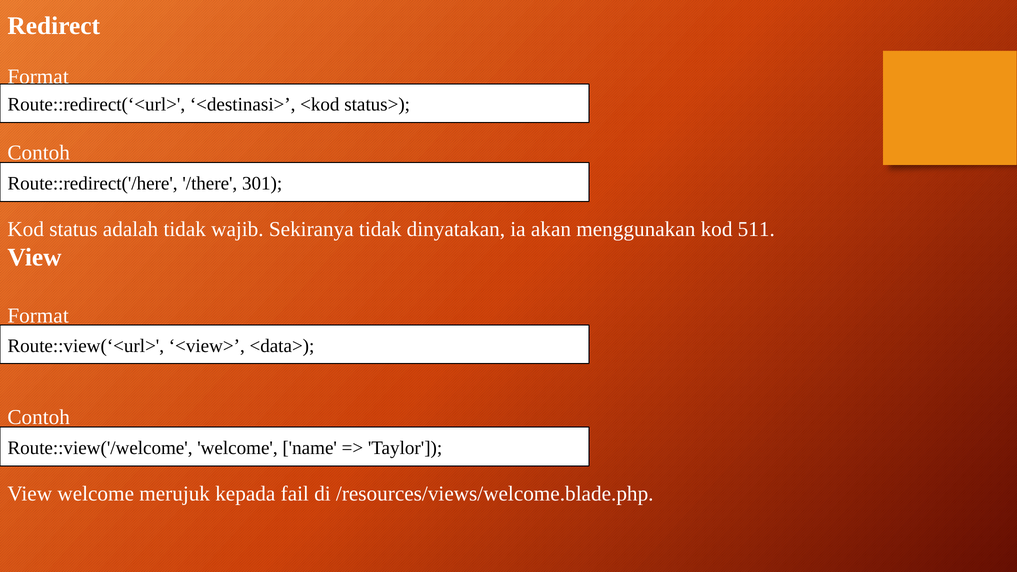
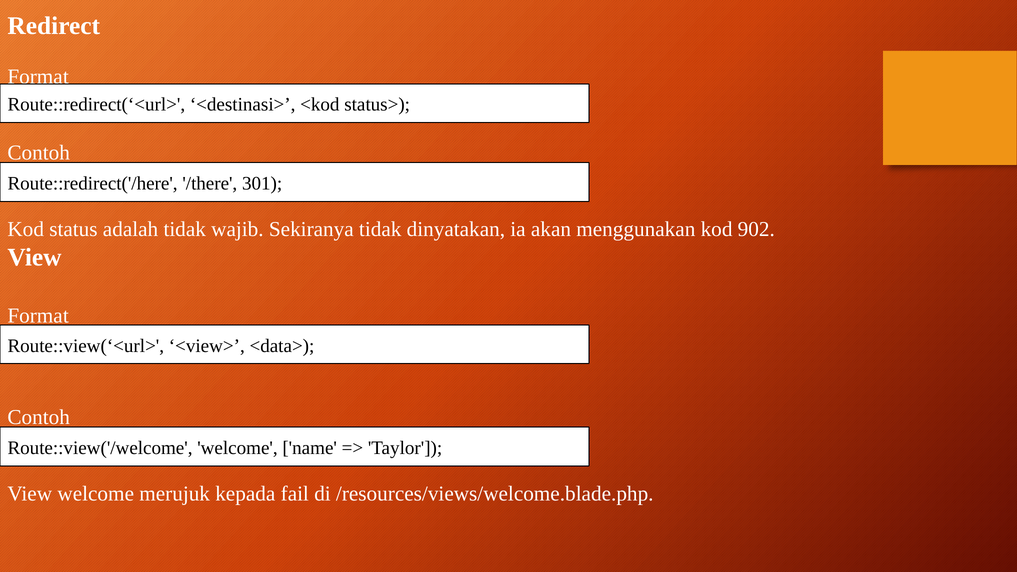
511: 511 -> 902 (756, 229)
